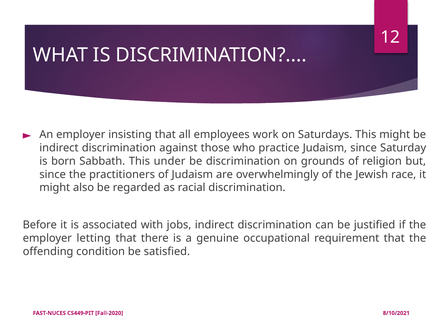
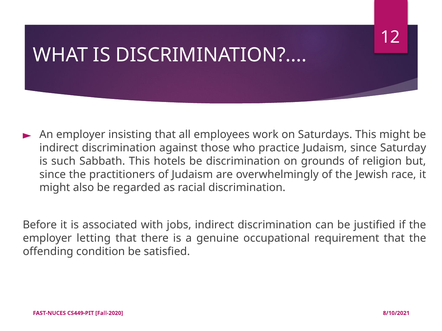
born: born -> such (63, 161)
under: under -> hotels (170, 161)
